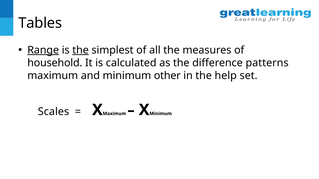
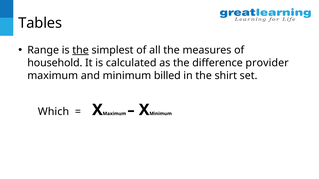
Range underline: present -> none (43, 50)
patterns: patterns -> provider (267, 63)
other: other -> billed (167, 76)
help: help -> shirt (226, 76)
Scales: Scales -> Which (53, 112)
